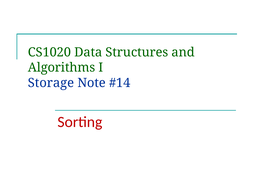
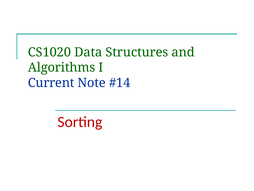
Storage: Storage -> Current (51, 83)
